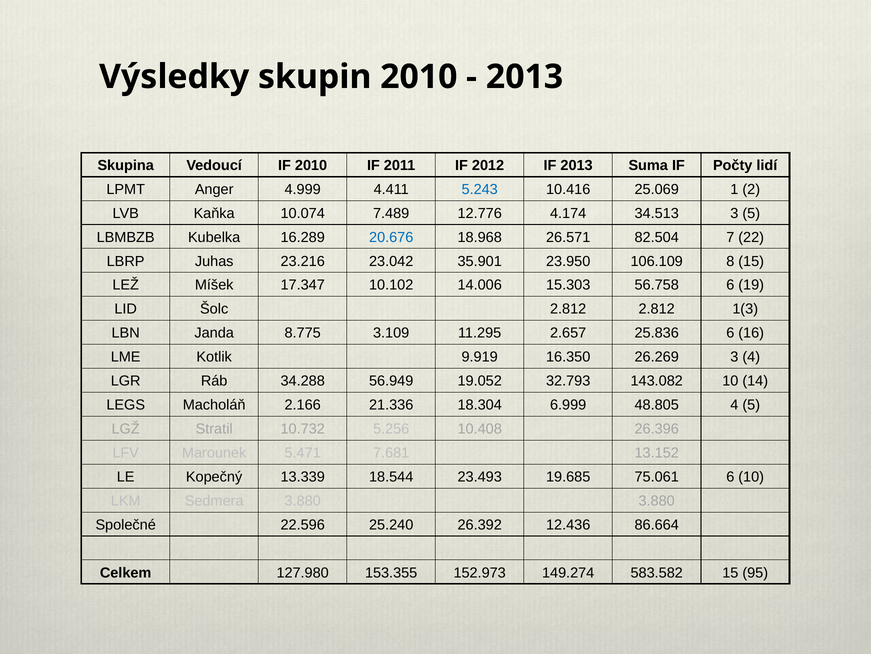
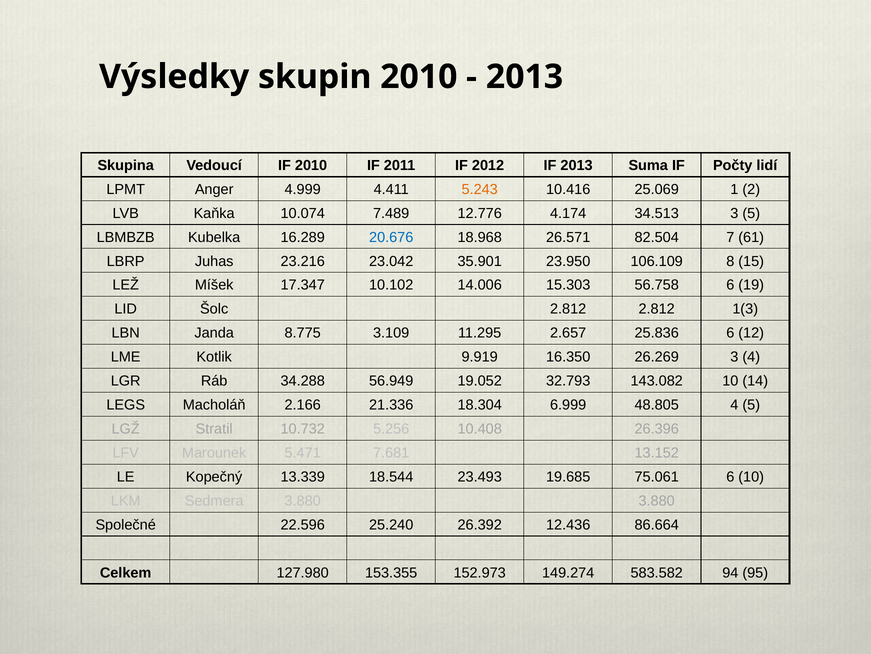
5.243 colour: blue -> orange (480, 189)
22: 22 -> 61 (751, 237)
16: 16 -> 12 (751, 333)
583.582 15: 15 -> 94 (730, 572)
